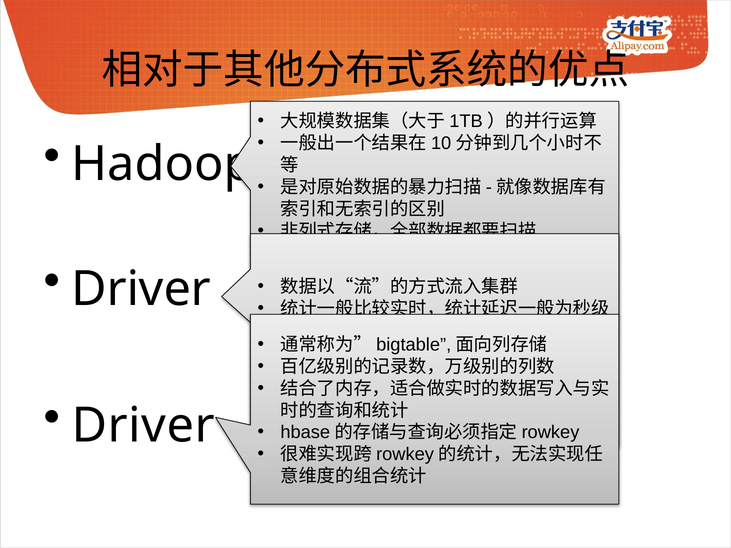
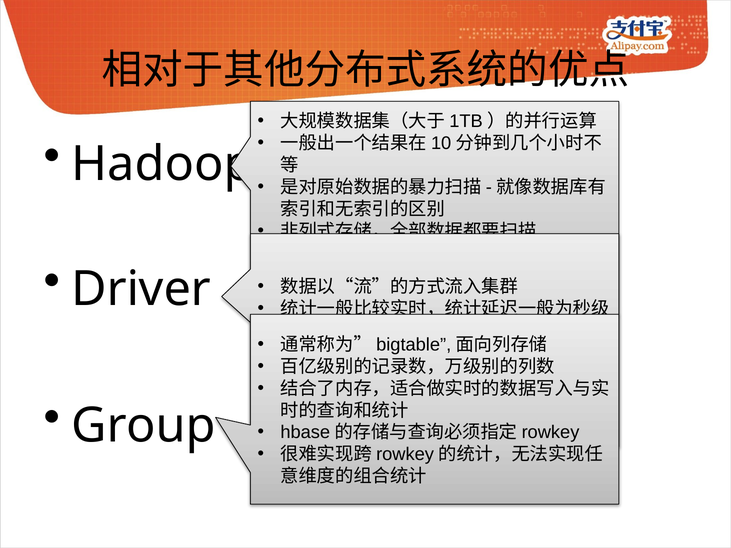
Driver: Driver -> Group (143, 426)
